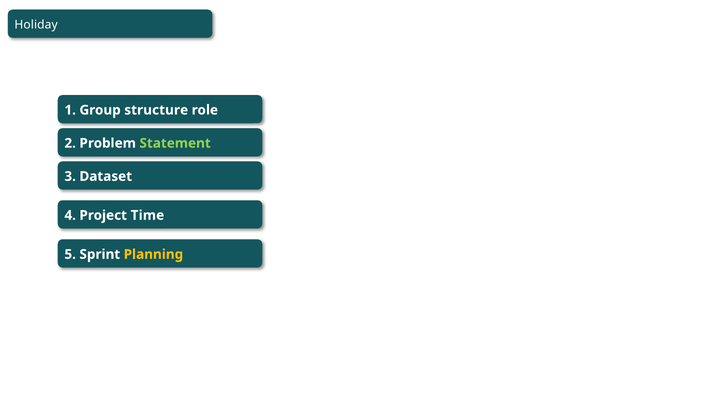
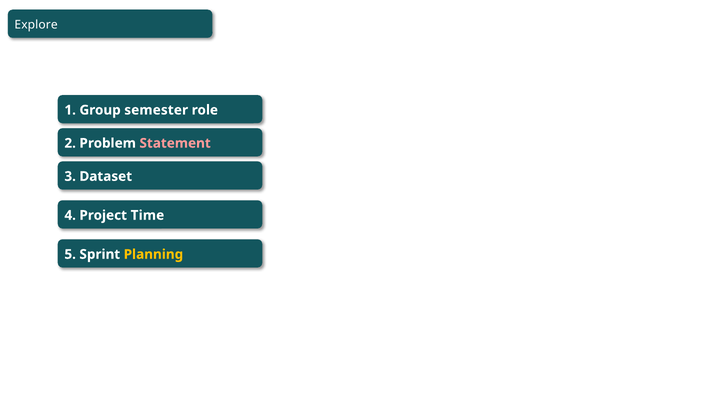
Holiday: Holiday -> Explore (36, 25)
structure: structure -> semester (156, 110)
Statement colour: light green -> pink (175, 143)
